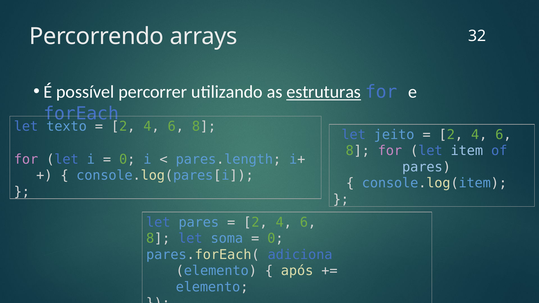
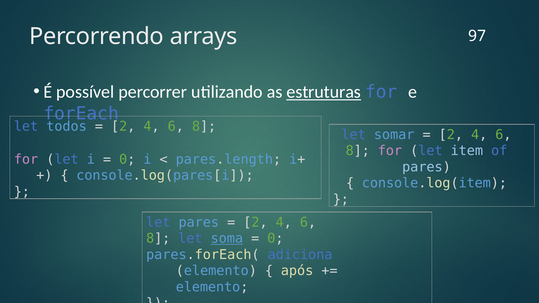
32: 32 -> 97 (477, 36)
texto: texto -> todos (67, 127)
jeito: jeito -> somar (394, 135)
soma underline: none -> present (227, 239)
